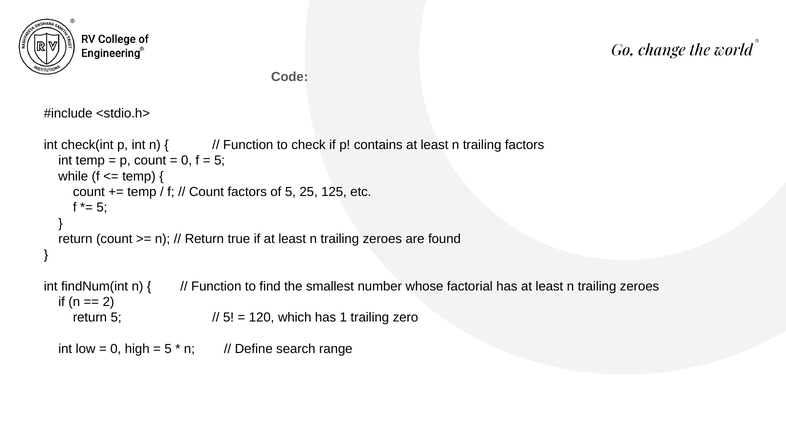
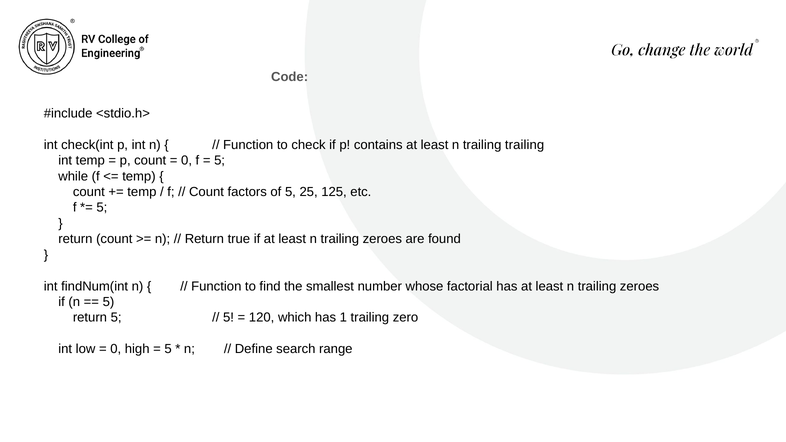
trailing factors: factors -> trailing (525, 145)
2: 2 -> 5 (108, 302)
